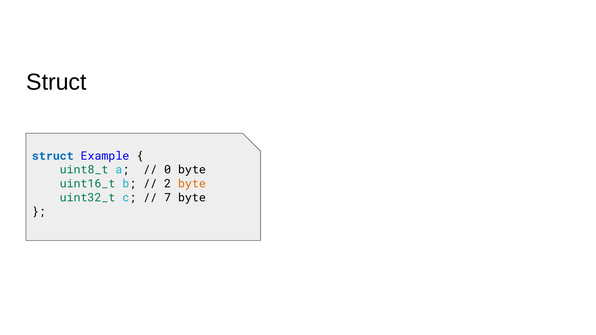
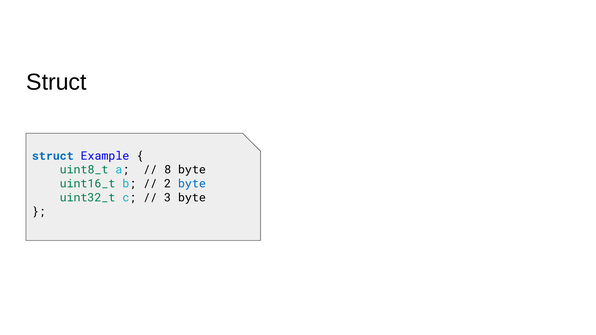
0: 0 -> 8 (168, 170)
byte colour: orange -> blue (192, 184)
7: 7 -> 3 (168, 198)
